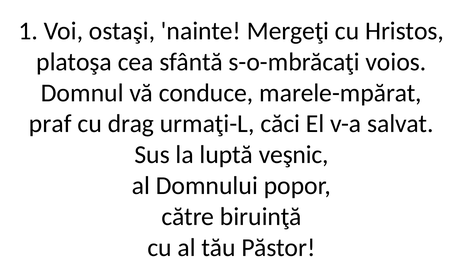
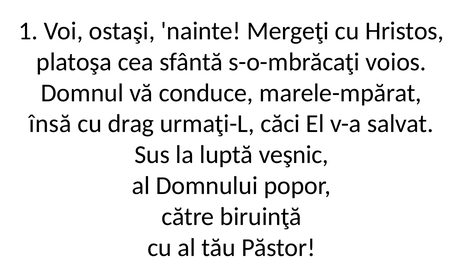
praf: praf -> însă (50, 124)
